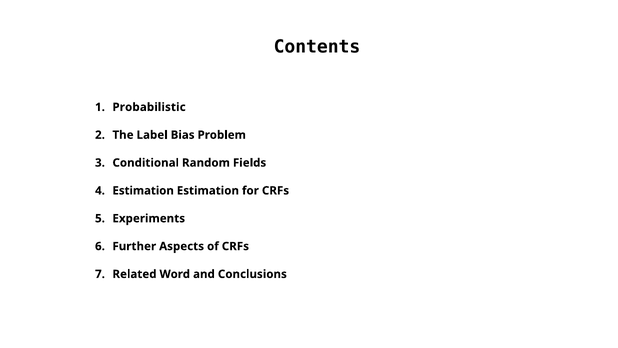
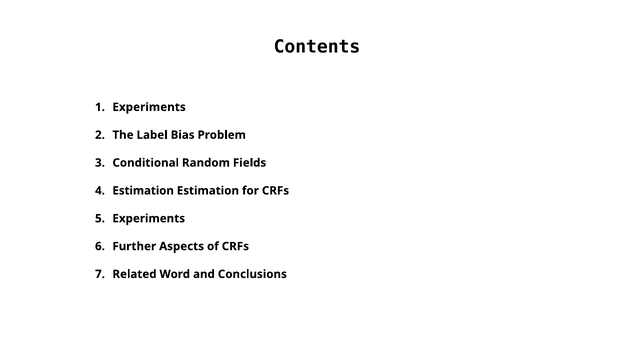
Probabilistic: Probabilistic -> Experiments (149, 107)
